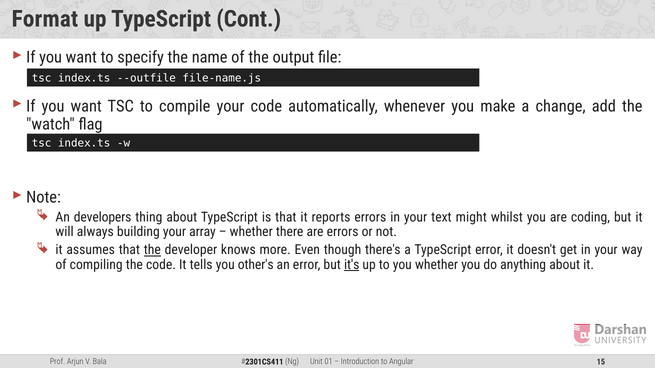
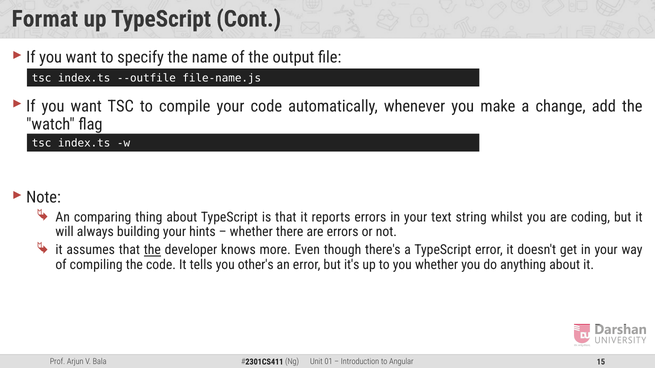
developers: developers -> comparing (103, 217)
might: might -> string (471, 217)
array: array -> hints (202, 232)
it's underline: present -> none (352, 265)
